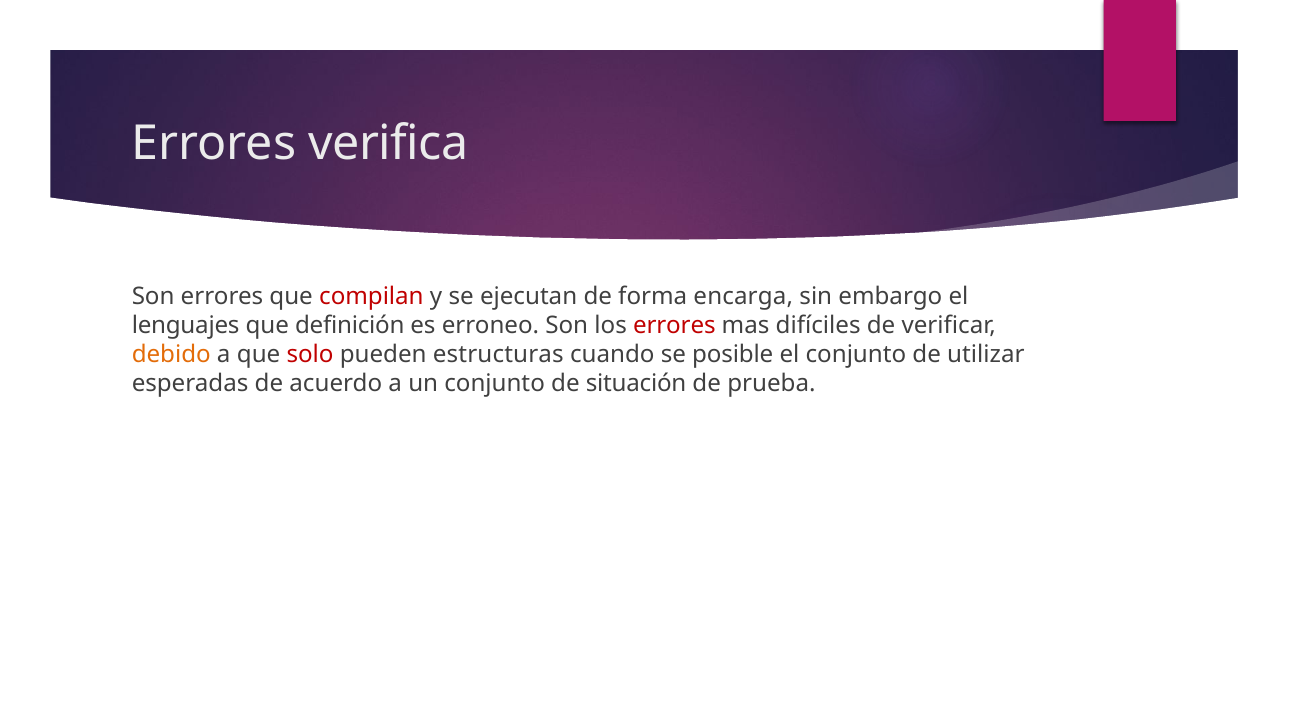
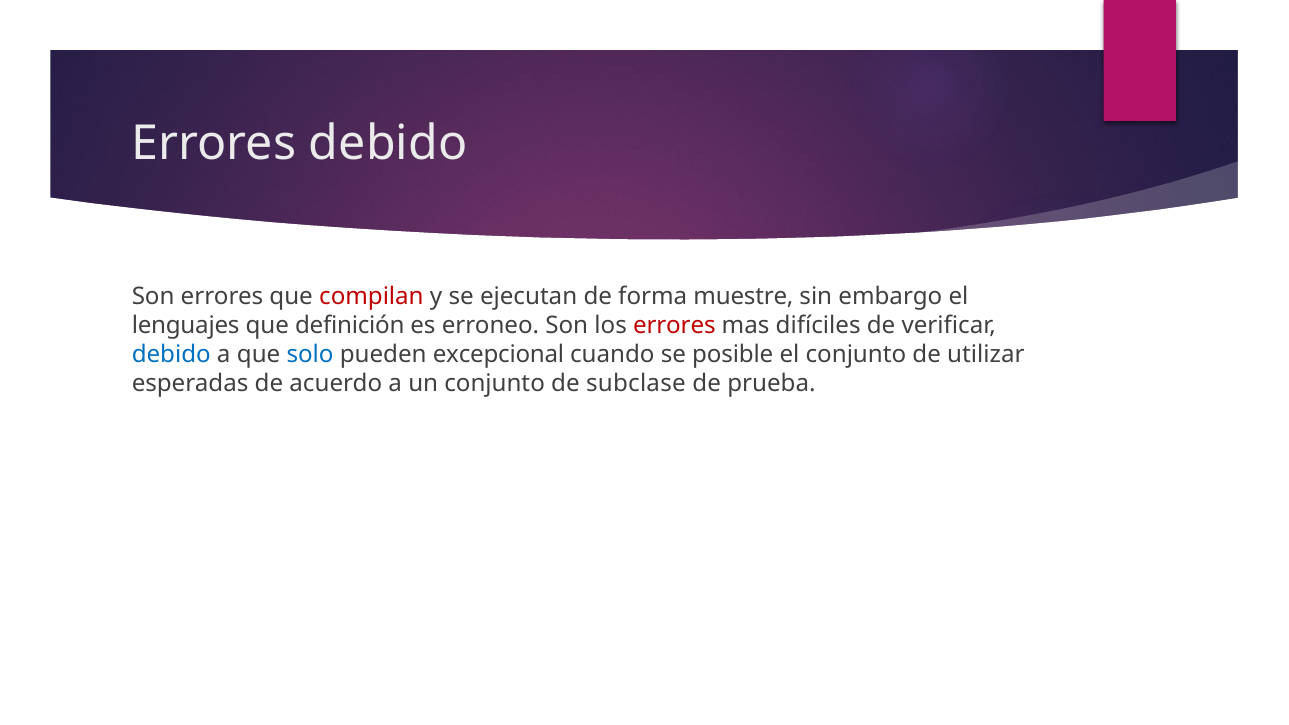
Errores verifica: verifica -> debido (388, 144)
encarga: encarga -> muestre (743, 296)
debido colour: orange -> blue (171, 354)
solo colour: red -> blue (310, 354)
estructuras: estructuras -> excepcional (498, 354)
situación: situación -> subclase (636, 383)
